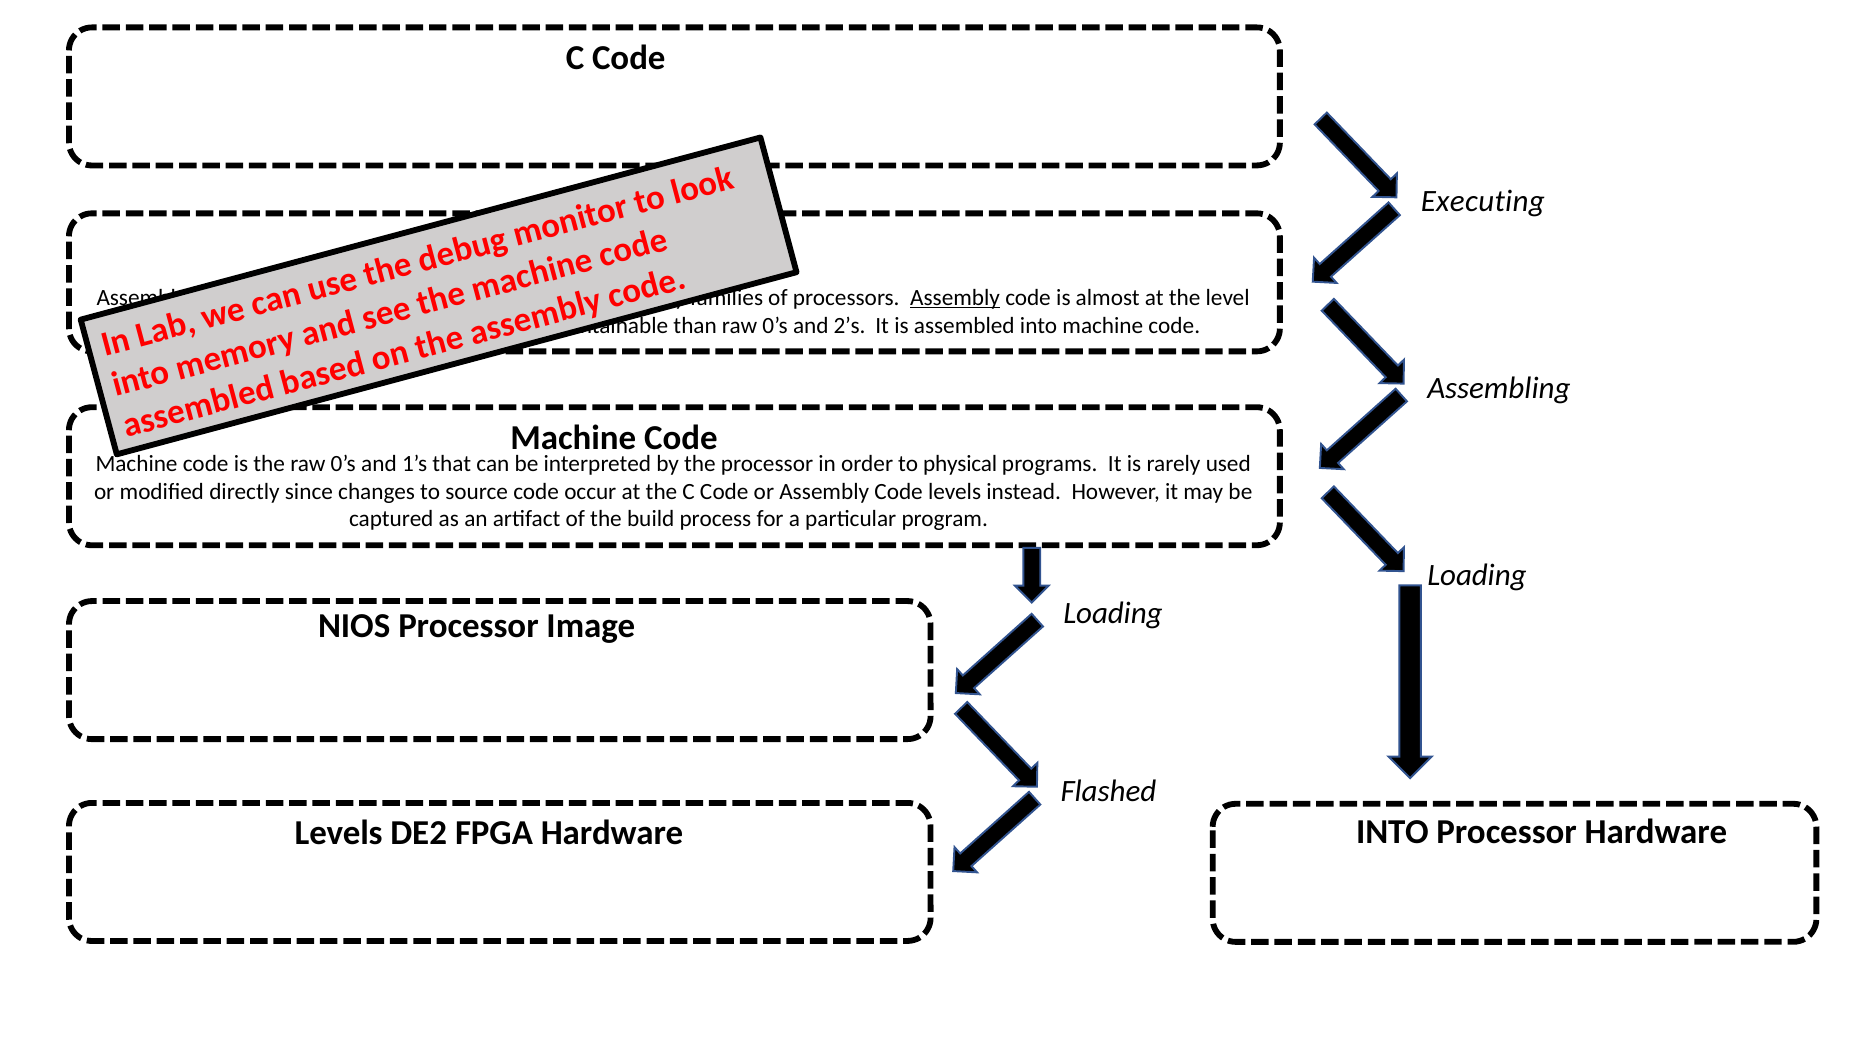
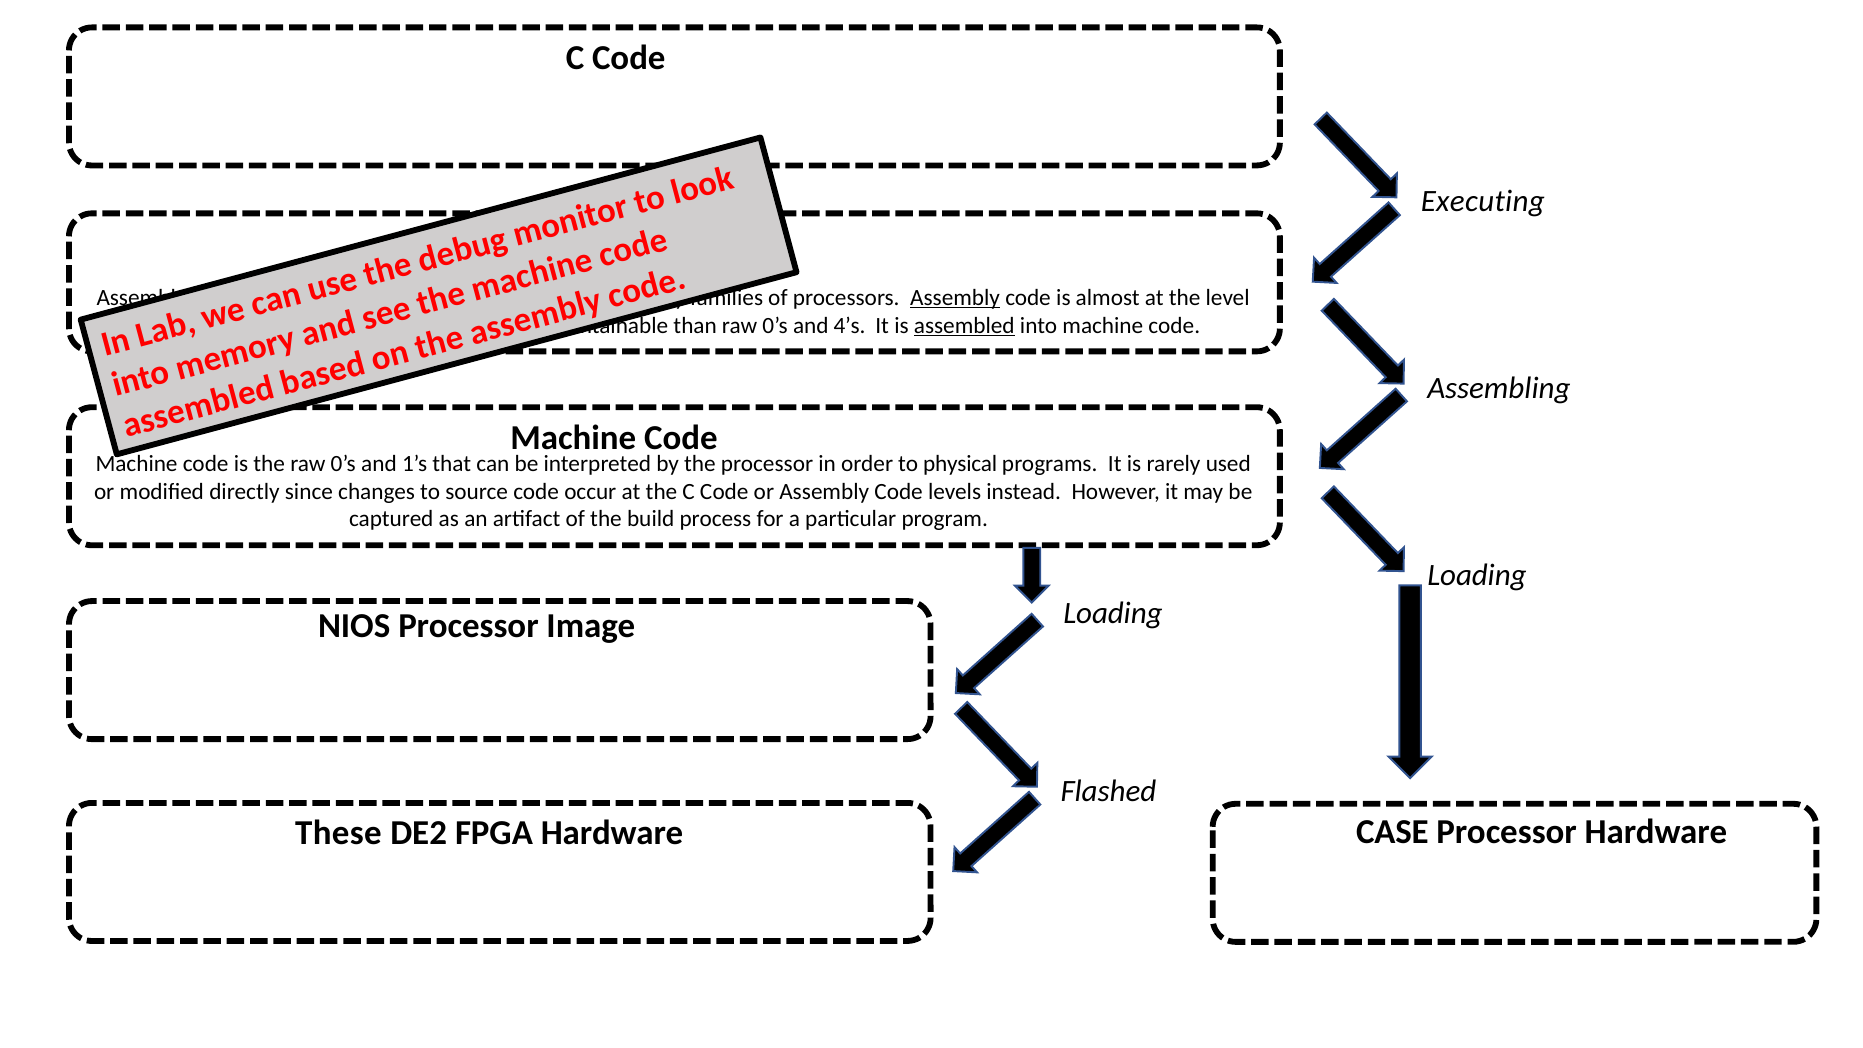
2’s: 2’s -> 4’s (849, 325)
assembled underline: none -> present (964, 325)
INTO: INTO -> CASE (1392, 832)
Levels: Levels -> These (338, 833)
